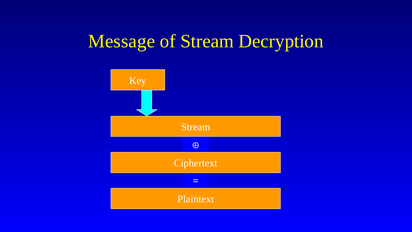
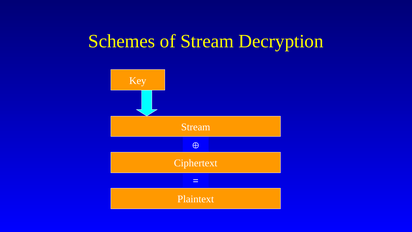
Message: Message -> Schemes (122, 41)
